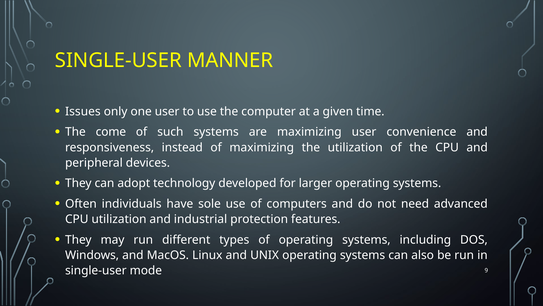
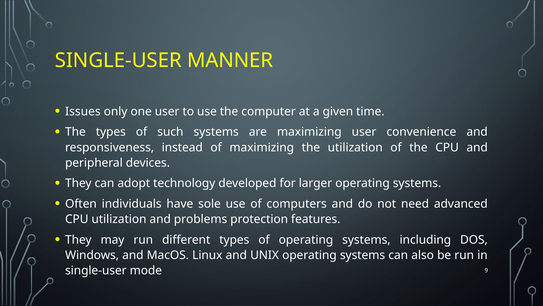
The come: come -> types (111, 132)
industrial: industrial -> problems (201, 219)
